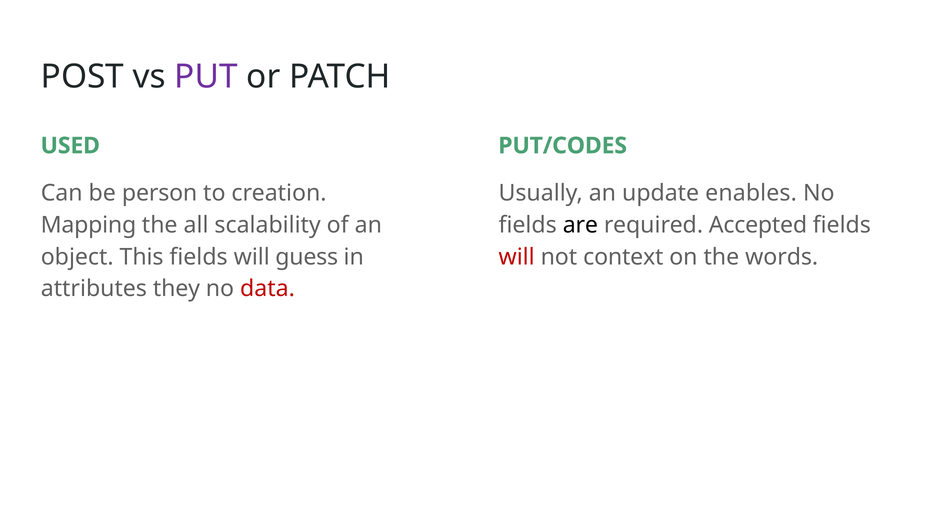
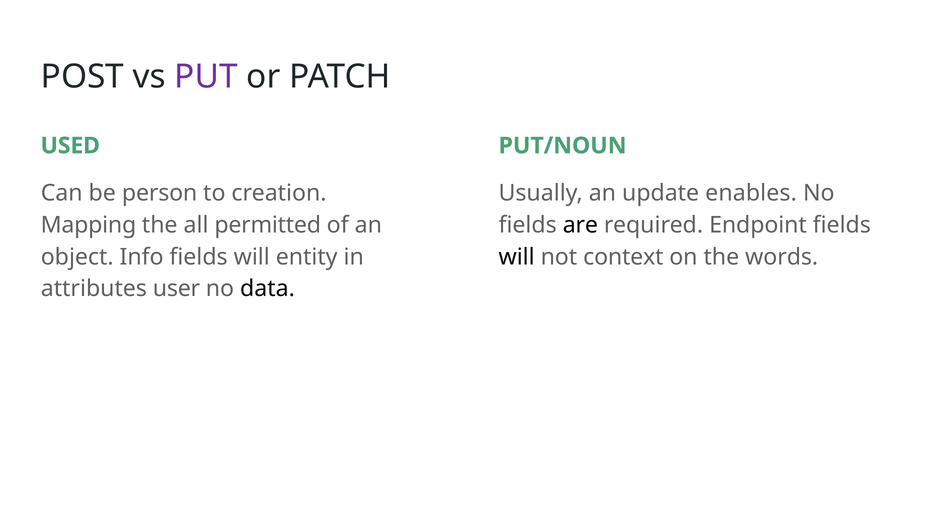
PUT/CODES: PUT/CODES -> PUT/NOUN (563, 146)
scalability: scalability -> permitted (268, 225)
Accepted: Accepted -> Endpoint (758, 225)
This: This -> Info (142, 257)
guess: guess -> entity (307, 257)
will colour: red -> black (517, 257)
they: they -> user (177, 289)
data colour: red -> black (267, 289)
